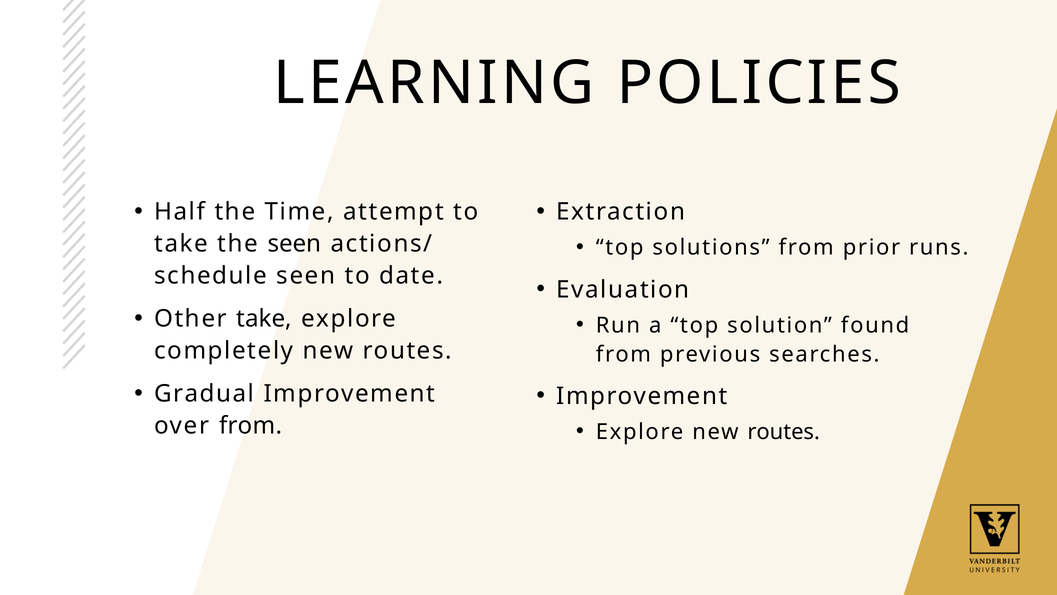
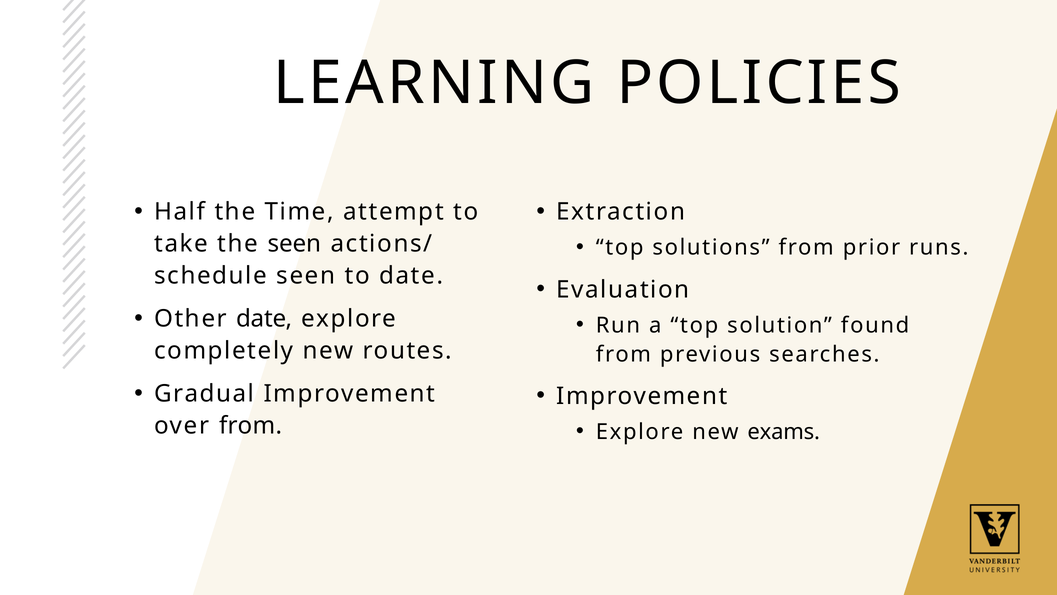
Other take: take -> date (264, 319)
Explore new routes: routes -> exams (784, 432)
